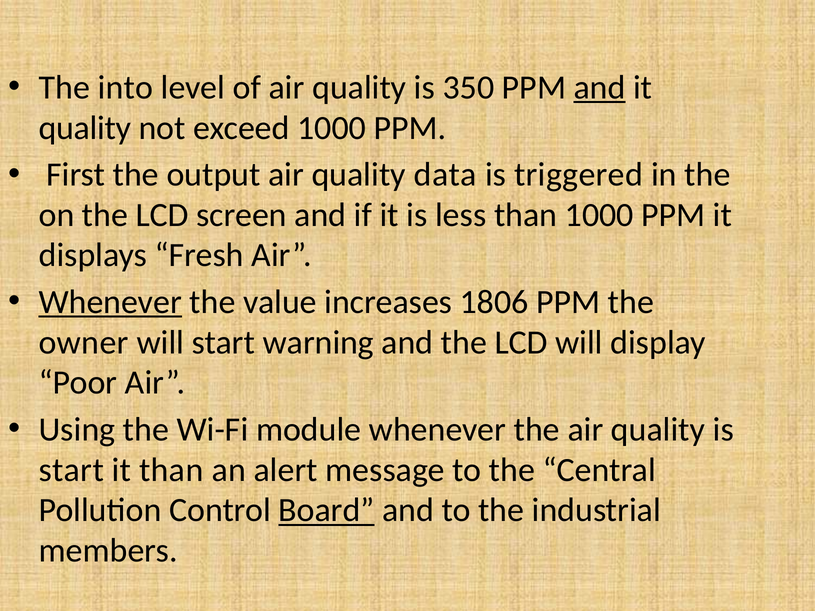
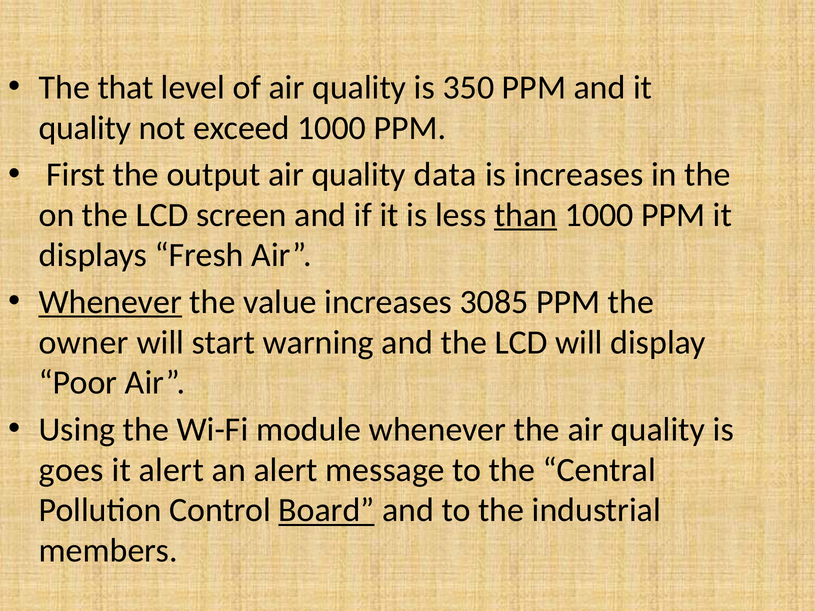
into: into -> that (126, 88)
and underline: present -> none (600, 88)
is triggered: triggered -> increases (579, 175)
than underline: none -> present (526, 215)
1806: 1806 -> 3085 (494, 302)
start: start -> goes (71, 470)
it than: than -> alert (171, 470)
